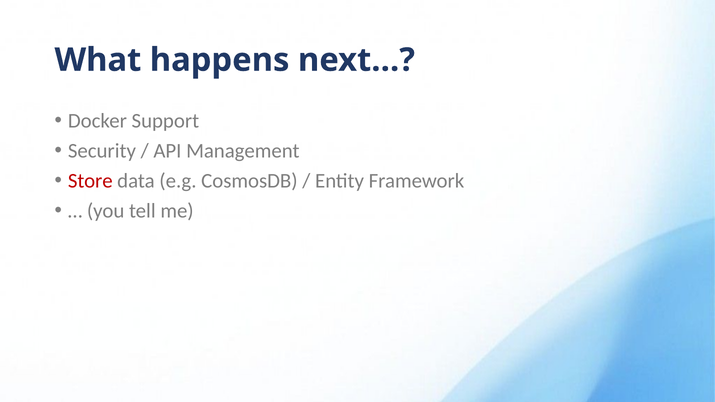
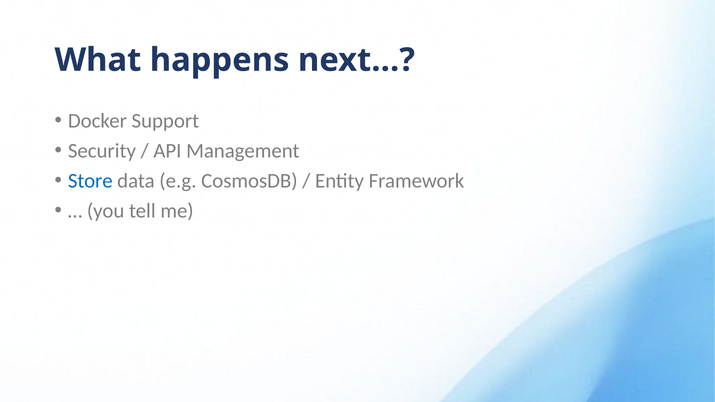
Store colour: red -> blue (90, 181)
